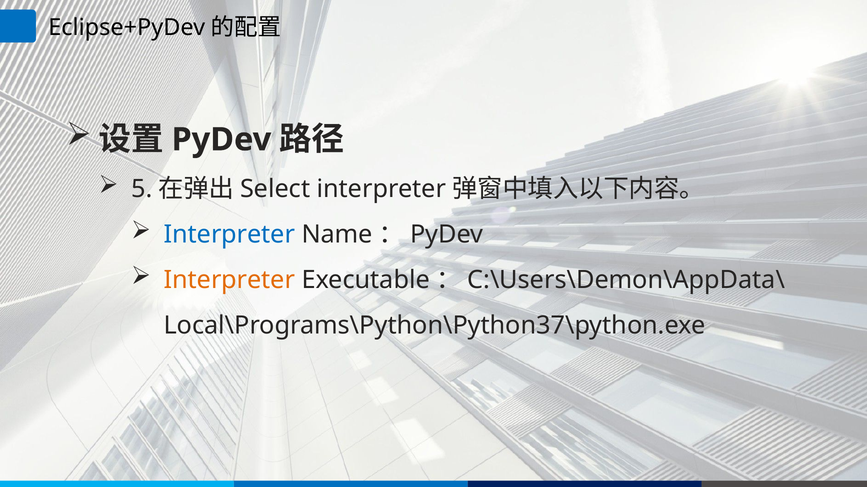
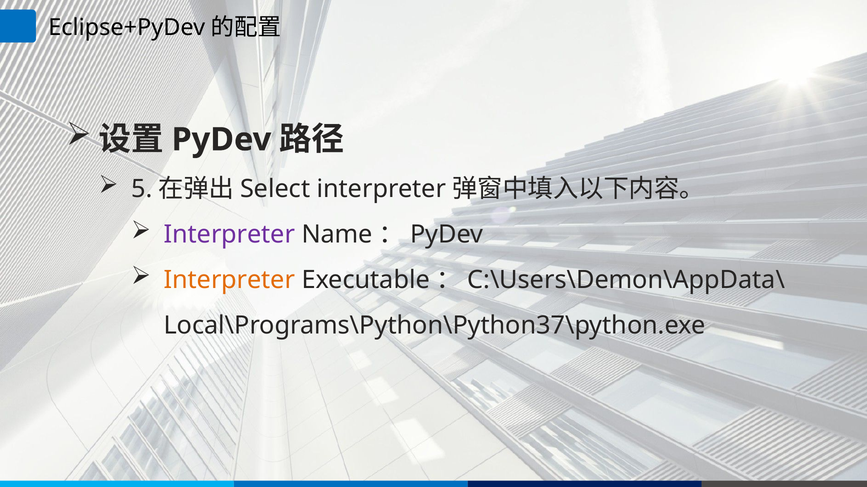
Interpreter colour: blue -> purple (229, 235)
